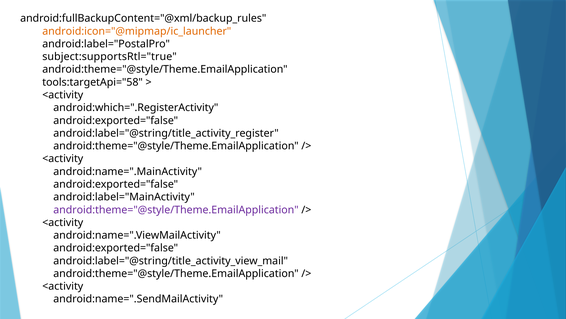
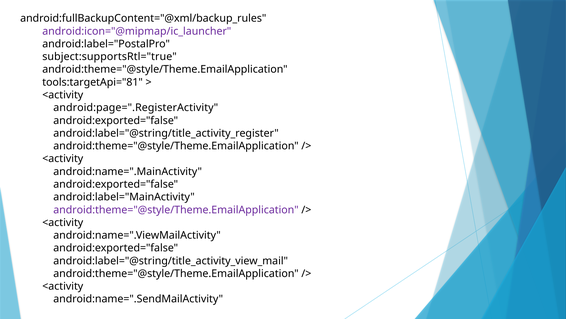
android:icon="@mipmap/ic_launcher colour: orange -> purple (137, 31)
tools:targetApi="58: tools:targetApi="58 -> tools:targetApi="81 (93, 82)
android:which=".RegisterActivity: android:which=".RegisterActivity -> android:page=".RegisterActivity (136, 108)
